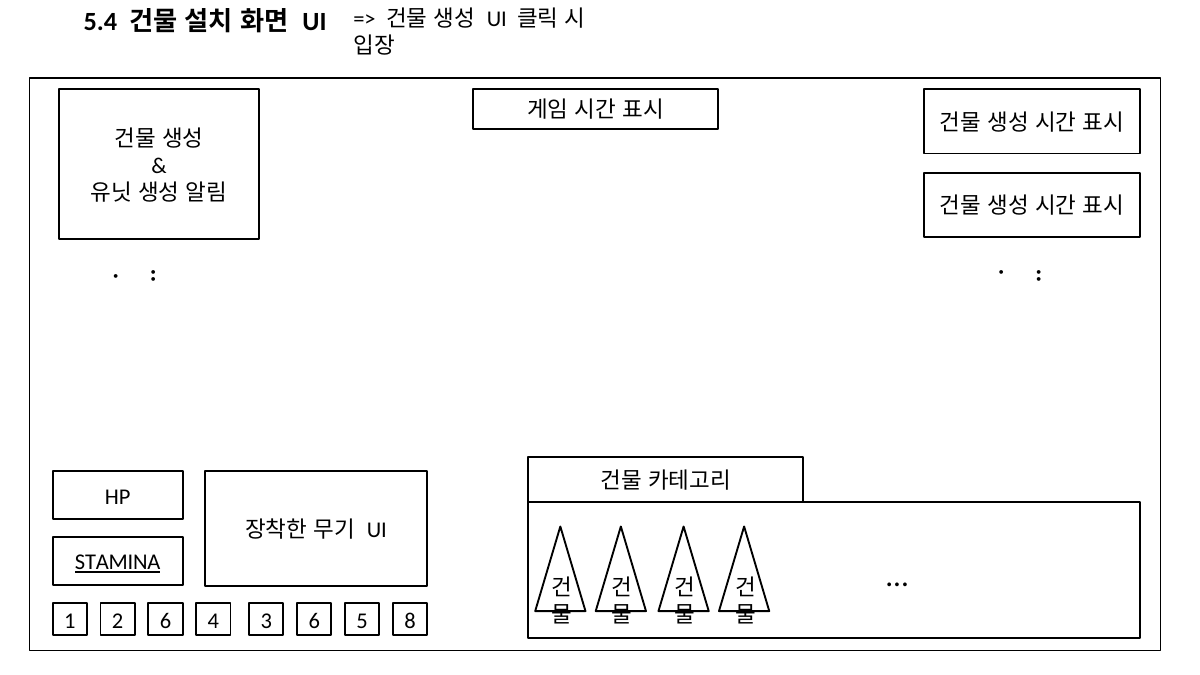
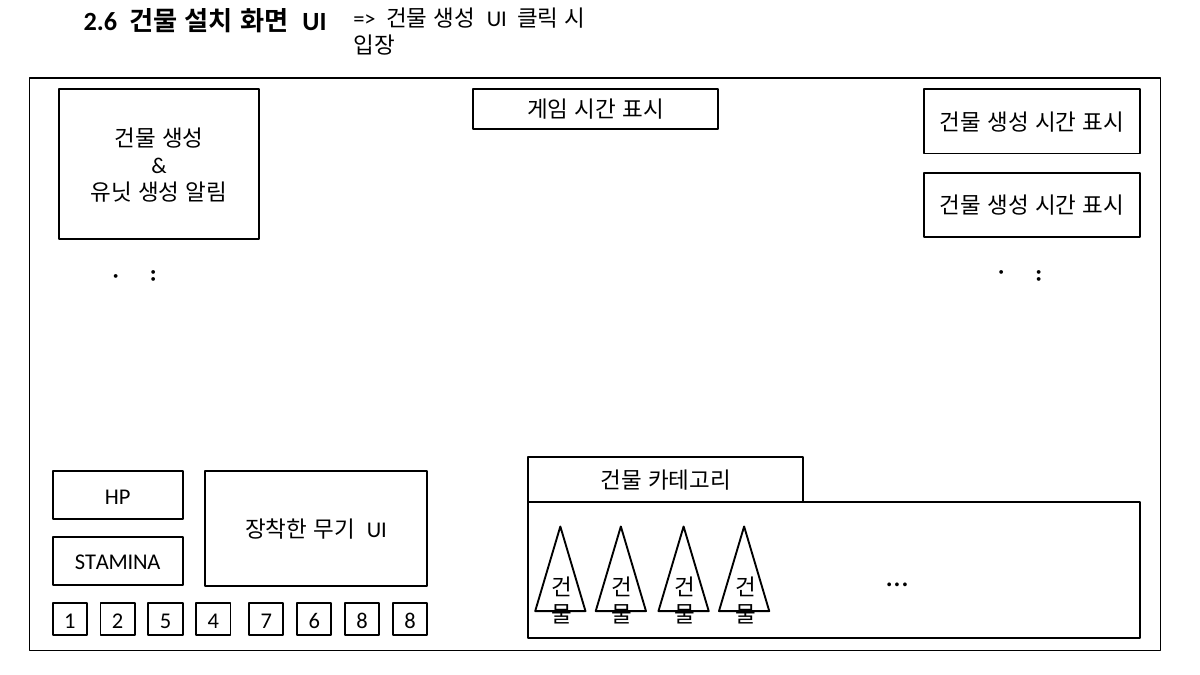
5.4: 5.4 -> 2.6 (100, 22)
STAMINA underline: present -> none (118, 562)
2 6: 6 -> 5 (165, 621)
3: 3 -> 7 (266, 621)
6 5: 5 -> 8 (362, 621)
